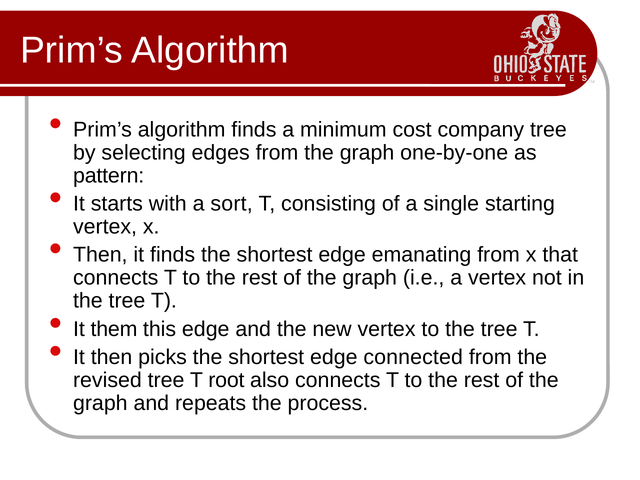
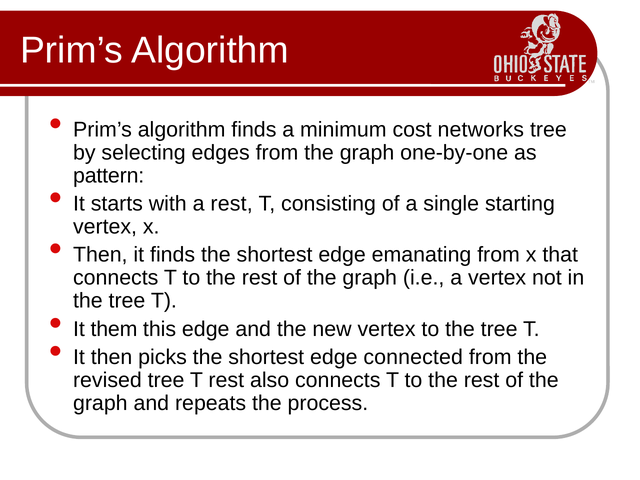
company: company -> networks (481, 129)
a sort: sort -> rest (232, 204)
T root: root -> rest (226, 380)
